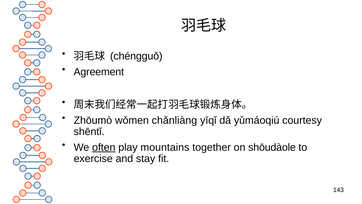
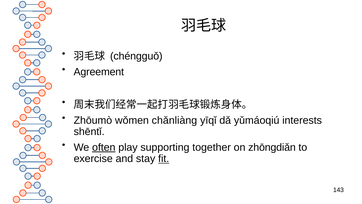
courtesy: courtesy -> interests (302, 120)
mountains: mountains -> supporting (165, 147)
shōudàole: shōudàole -> zhōngdiǎn (272, 147)
fit underline: none -> present (164, 158)
